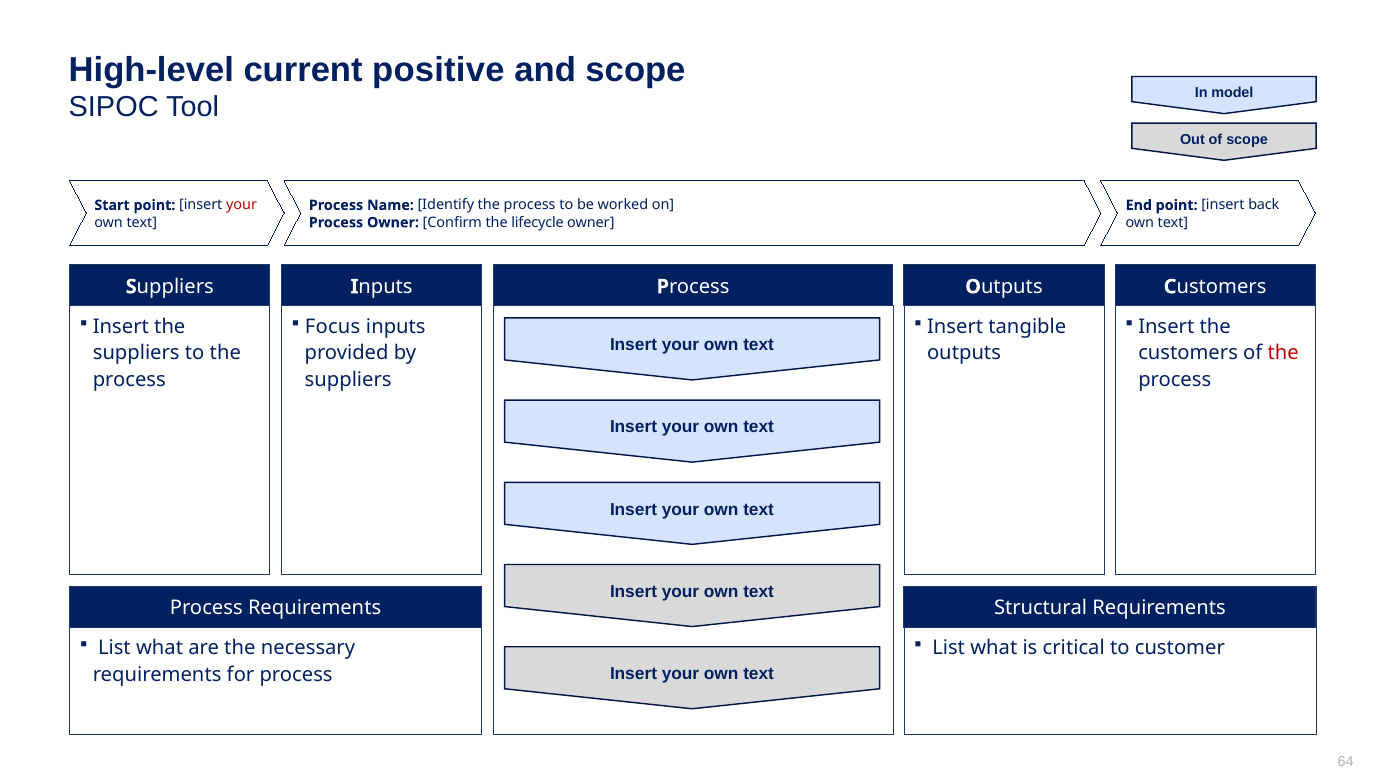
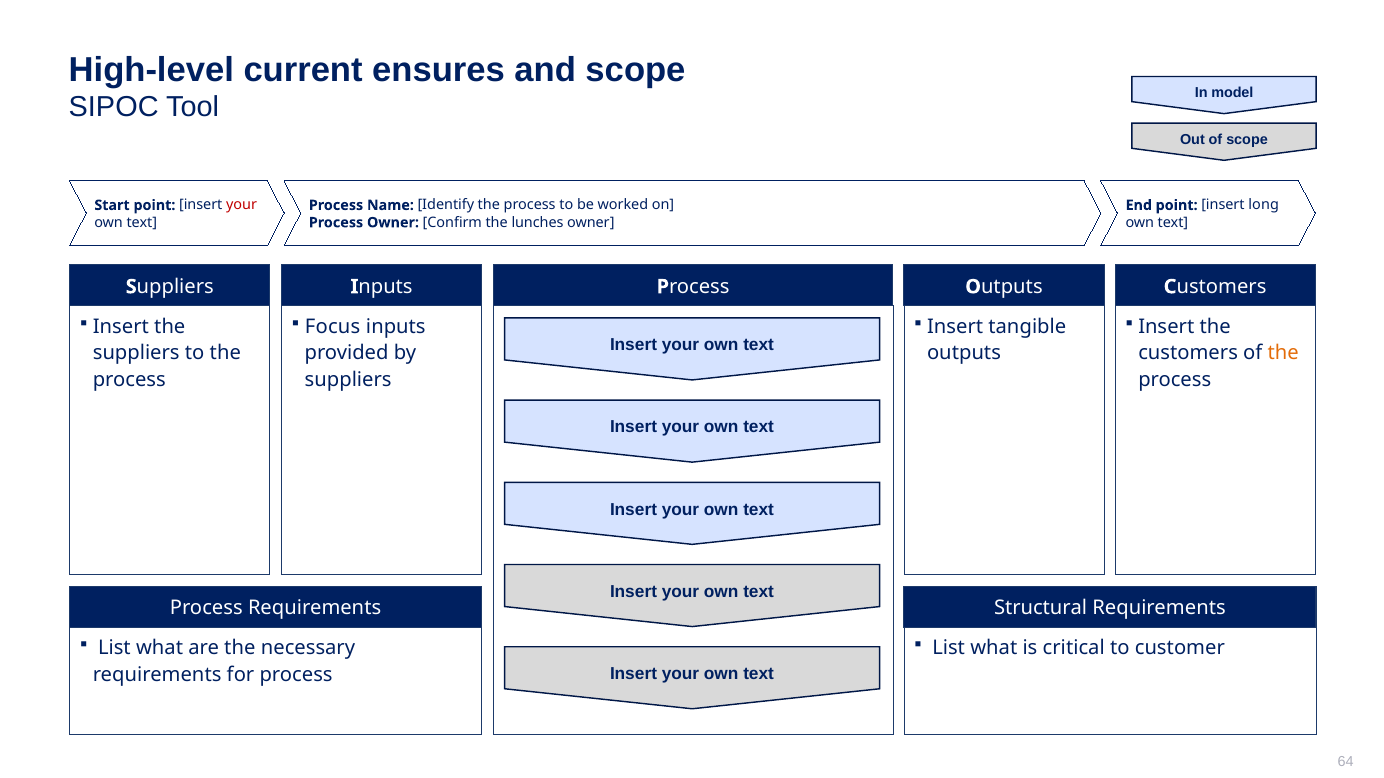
positive: positive -> ensures (438, 70)
back: back -> long (1264, 205)
lifecycle: lifecycle -> lunches (537, 223)
the colour: red -> orange (1283, 354)
